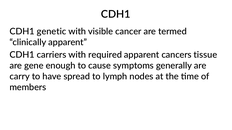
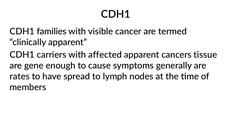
genetic: genetic -> families (52, 32)
required: required -> affected (105, 55)
carry: carry -> rates (20, 77)
